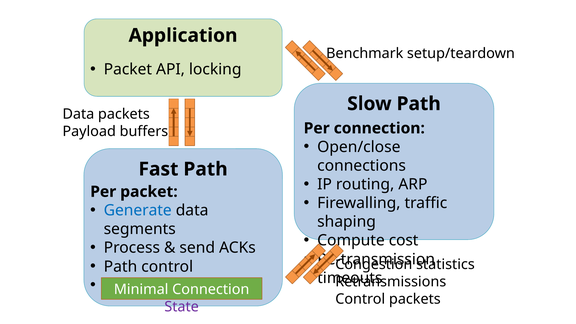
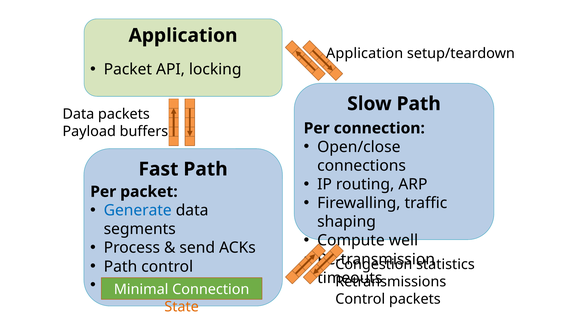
Benchmark: Benchmark -> Application (365, 53)
cost: cost -> well (403, 240)
State colour: purple -> orange (182, 307)
